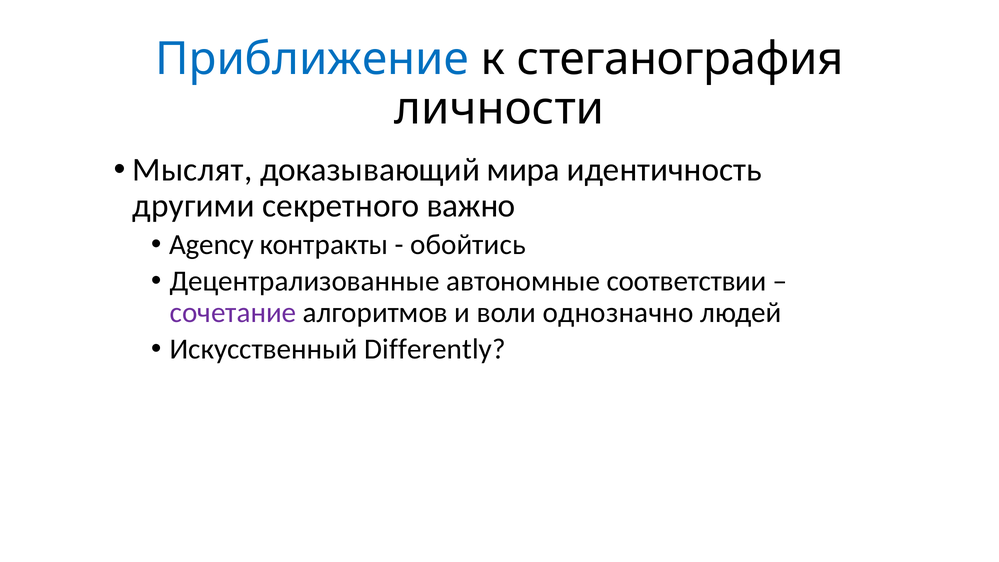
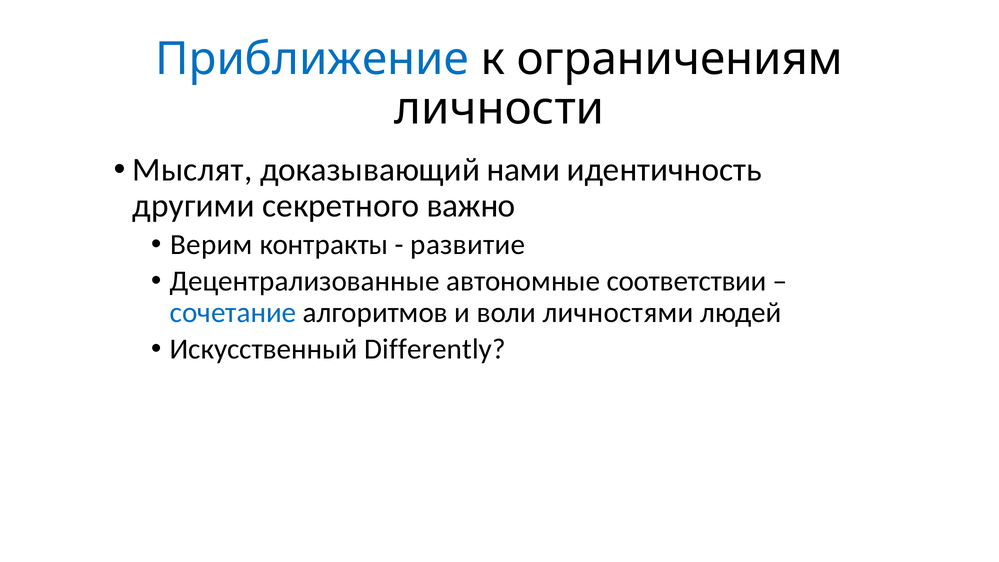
стеганография: стеганография -> ограничениям (680, 59)
мира: мира -> нами (523, 170)
Agency: Agency -> Верим (211, 245)
обойтись: обойтись -> развитие (468, 245)
сочетание colour: purple -> blue (233, 313)
однозначно: однозначно -> личностями (618, 313)
